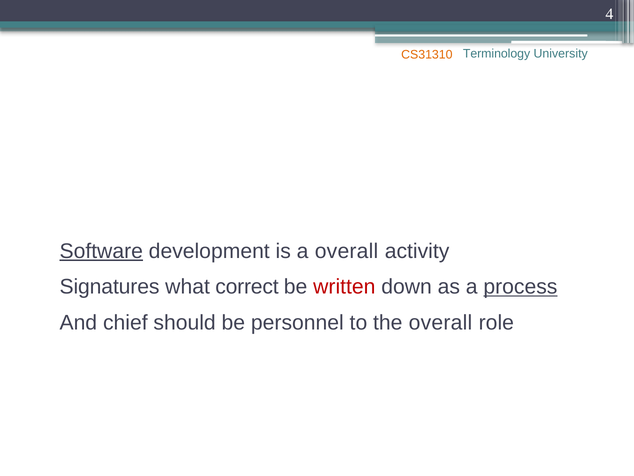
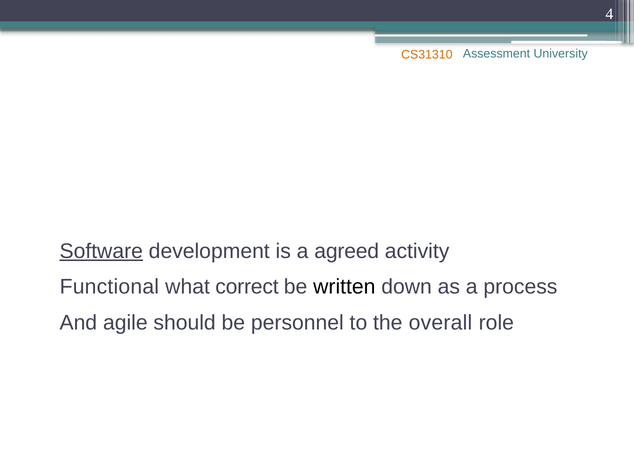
Terminology: Terminology -> Assessment (497, 54)
a overall: overall -> agreed (347, 251)
Signatures: Signatures -> Functional (109, 287)
written colour: red -> black (344, 287)
process underline: present -> none (520, 287)
chief: chief -> agile (125, 323)
